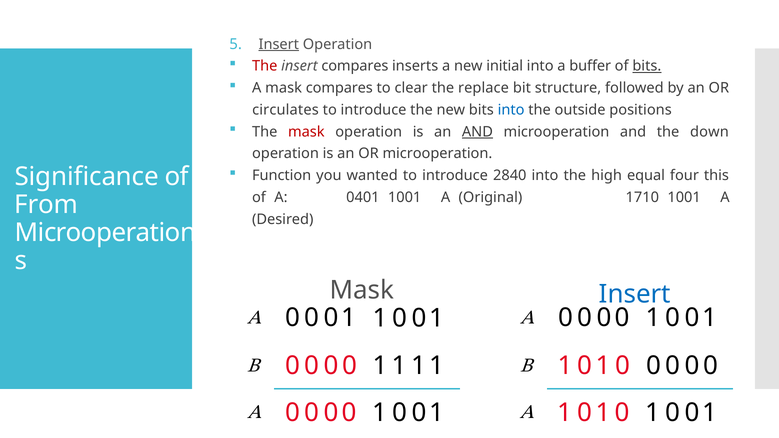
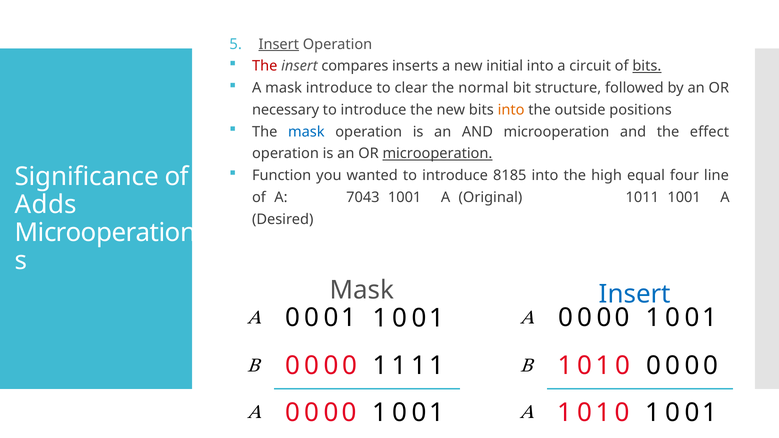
buffer: buffer -> circuit (590, 66)
mask compares: compares -> introduce (339, 88)
replace: replace -> normal (483, 88)
circulates: circulates -> necessary (286, 110)
into colour: blue -> orange (511, 110)
mask colour: red -> blue (306, 132)
AND underline: present -> none (477, 132)
down: down -> effect (709, 132)
microoperation underline: none -> present (437, 154)
2840: 2840 -> 8185 (510, 176)
this: this -> line (716, 176)
0401: 0401 -> 7043 (363, 198)
1710: 1710 -> 1011 (642, 198)
From: From -> Adds (46, 205)
